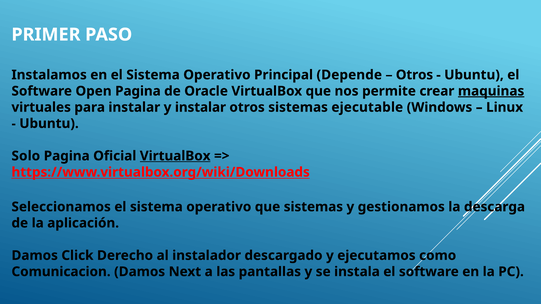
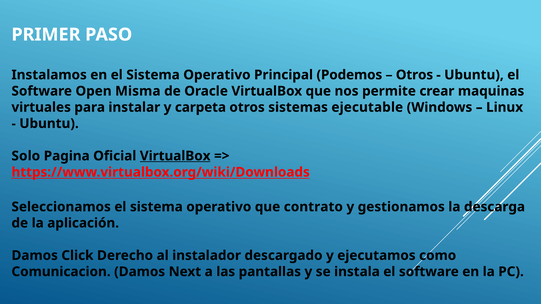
Depende: Depende -> Podemos (349, 75)
Open Pagina: Pagina -> Misma (138, 91)
maquinas underline: present -> none (491, 91)
y instalar: instalar -> carpeta (200, 107)
que sistemas: sistemas -> contrato (313, 207)
